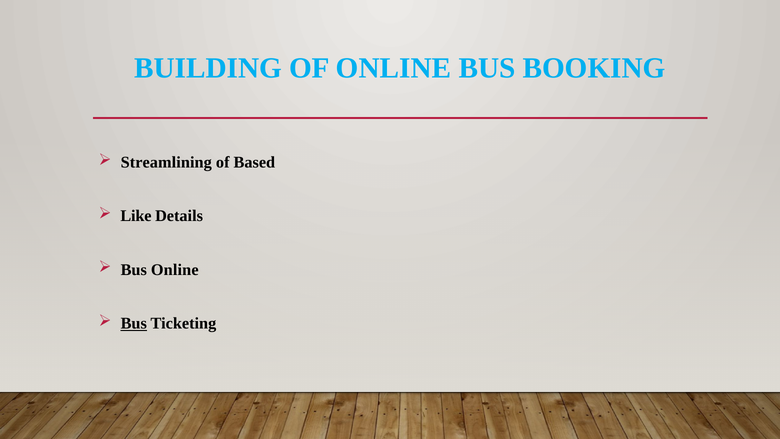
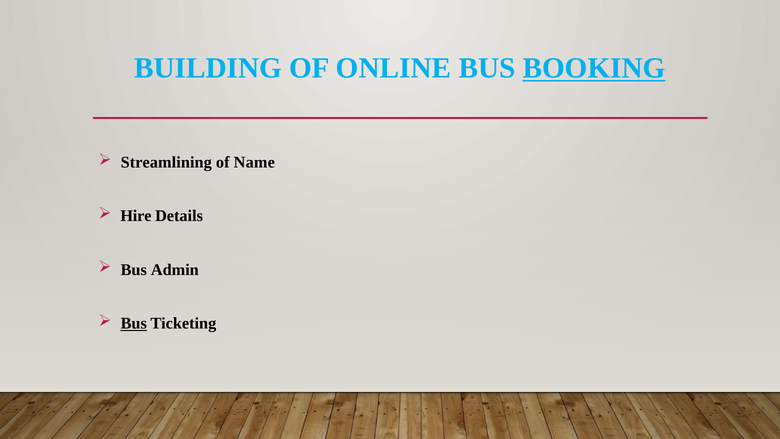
BOOKING underline: none -> present (594, 68)
Based: Based -> Name (254, 162)
Like: Like -> Hire (136, 216)
Bus Online: Online -> Admin (175, 270)
